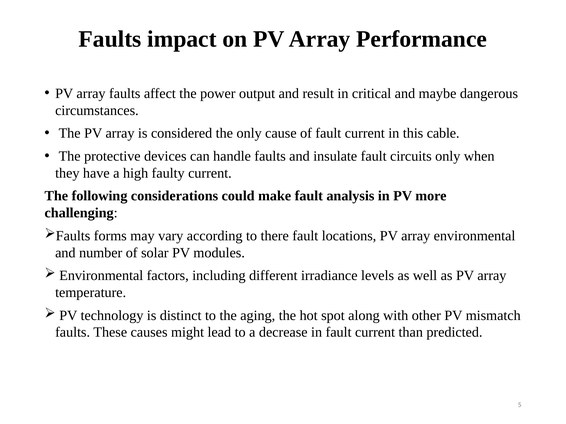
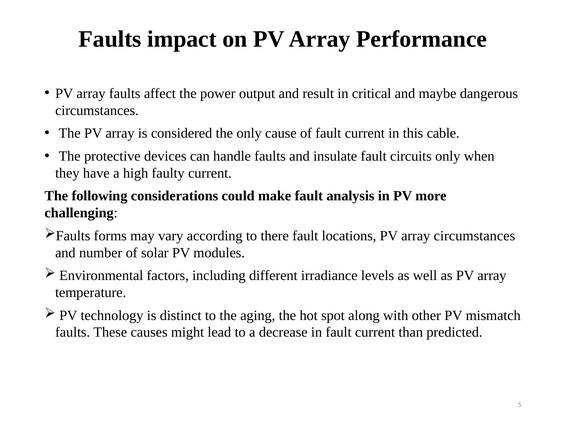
array environmental: environmental -> circumstances (474, 236)
